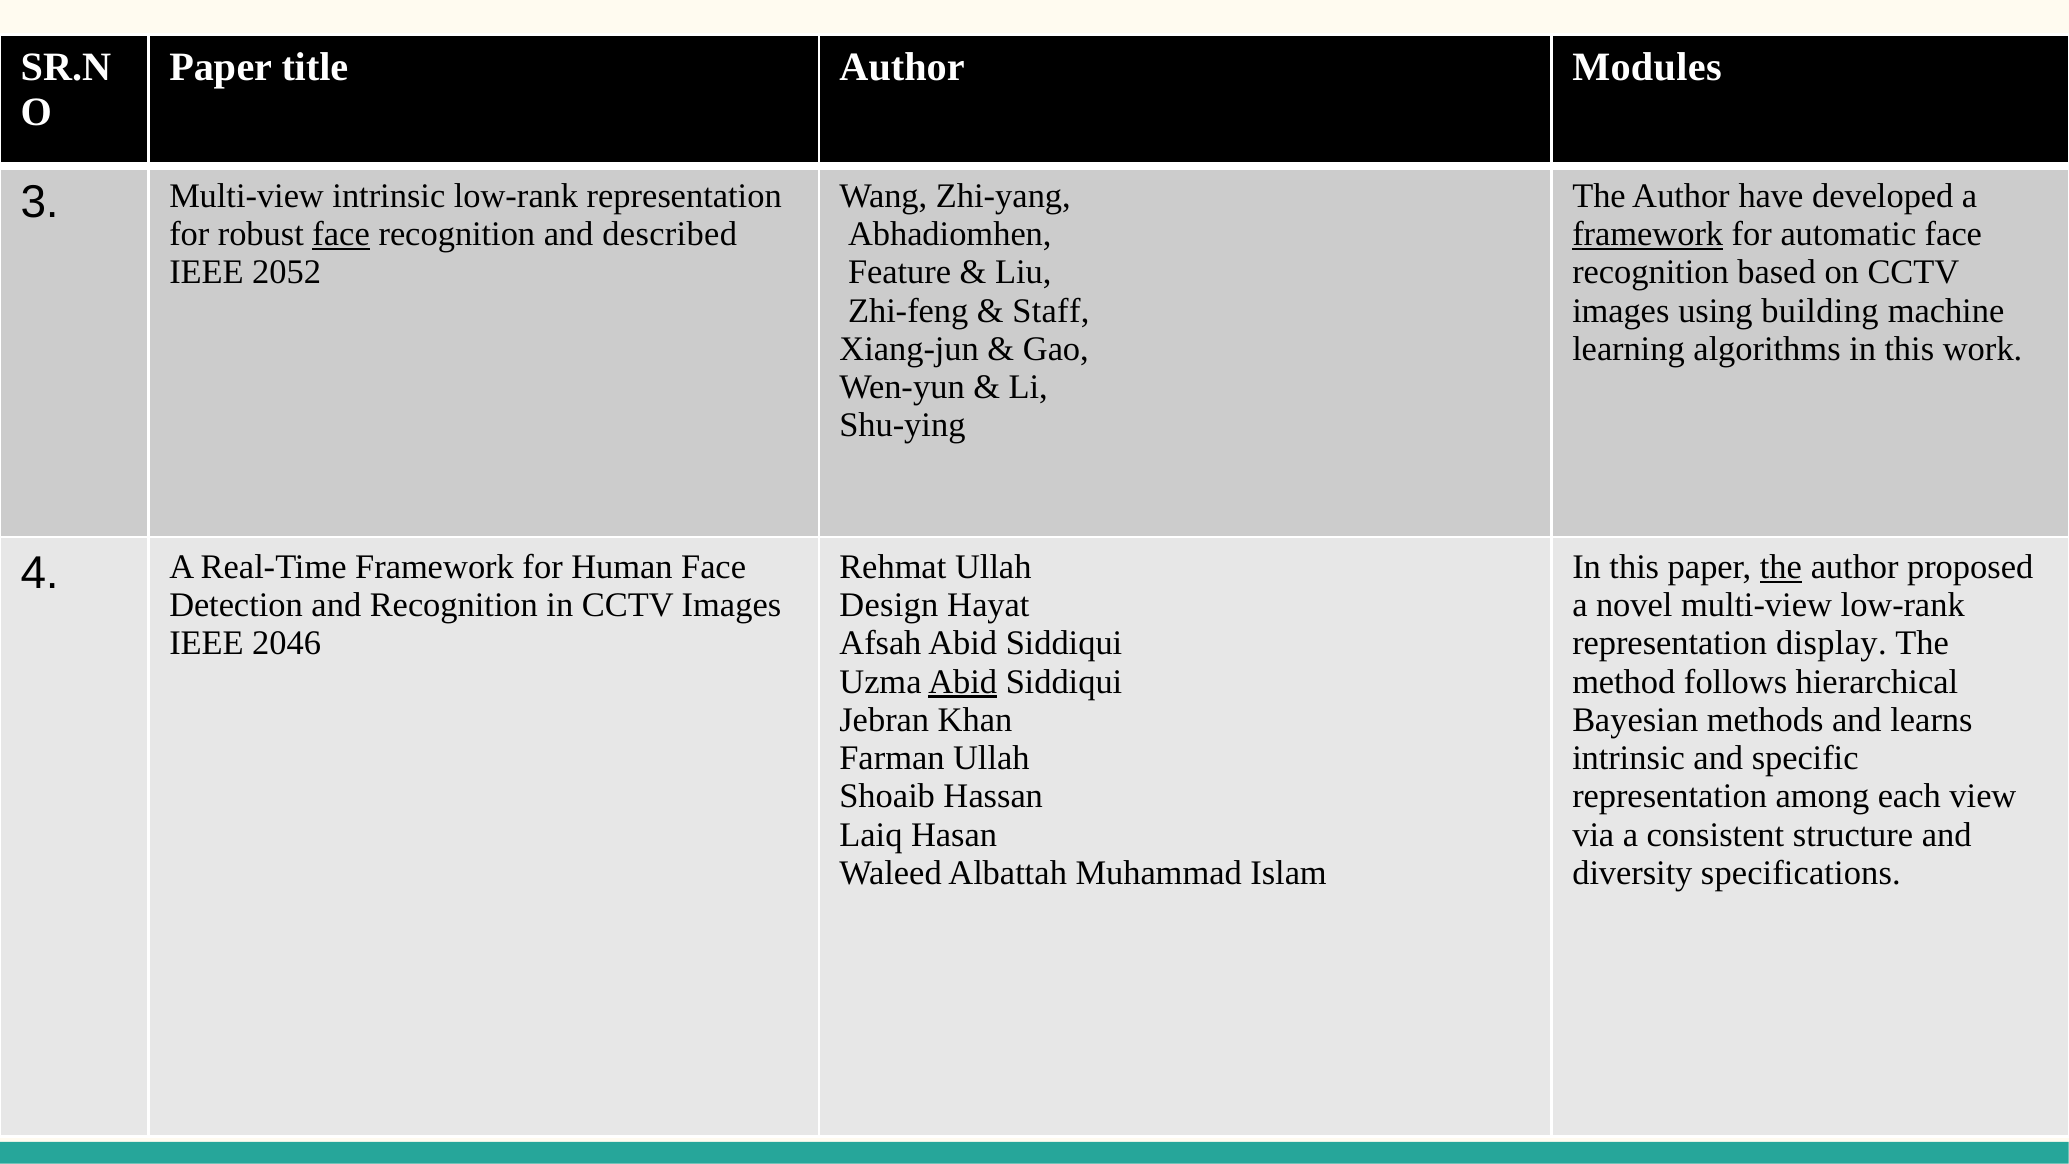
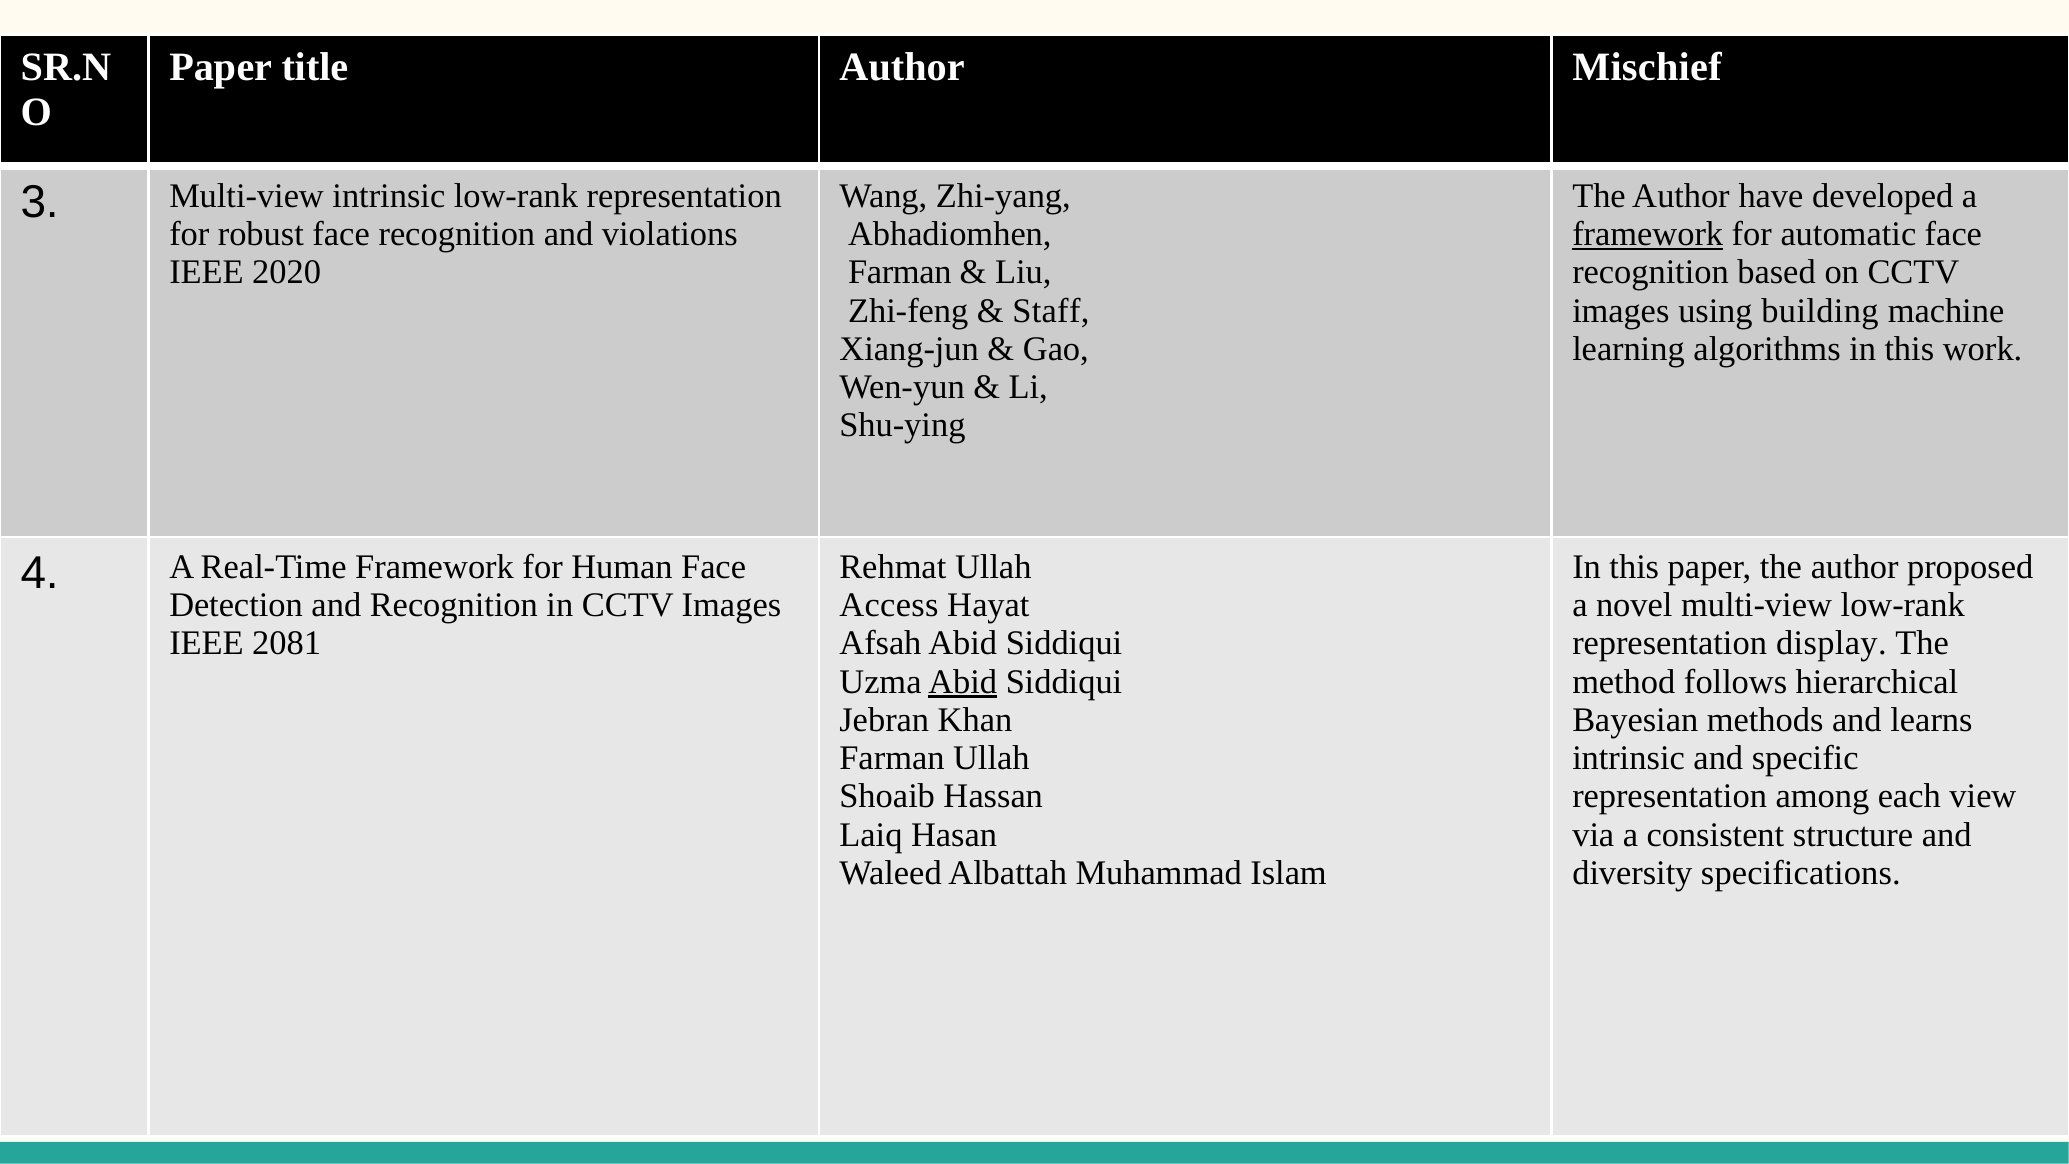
Modules: Modules -> Mischief (1647, 67)
face underline: present -> none (341, 234)
described: described -> violations (670, 234)
2052: 2052 -> 2020 (287, 272)
Feature: Feature -> Farman (900, 272)
the underline: present -> none (1781, 567)
Design: Design -> Access (889, 605)
2046: 2046 -> 2081 (287, 643)
